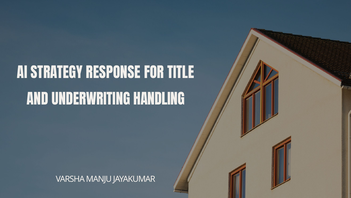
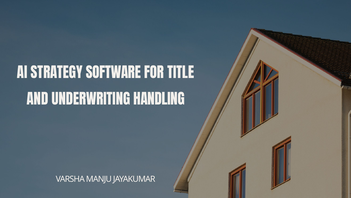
RESPONSE: RESPONSE -> SOFTWARE (113, 73)
